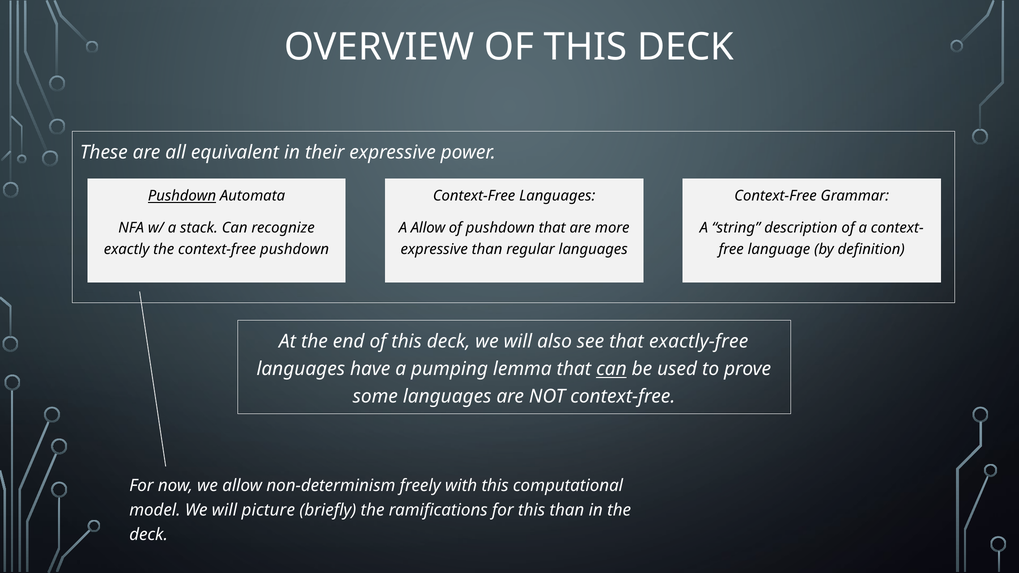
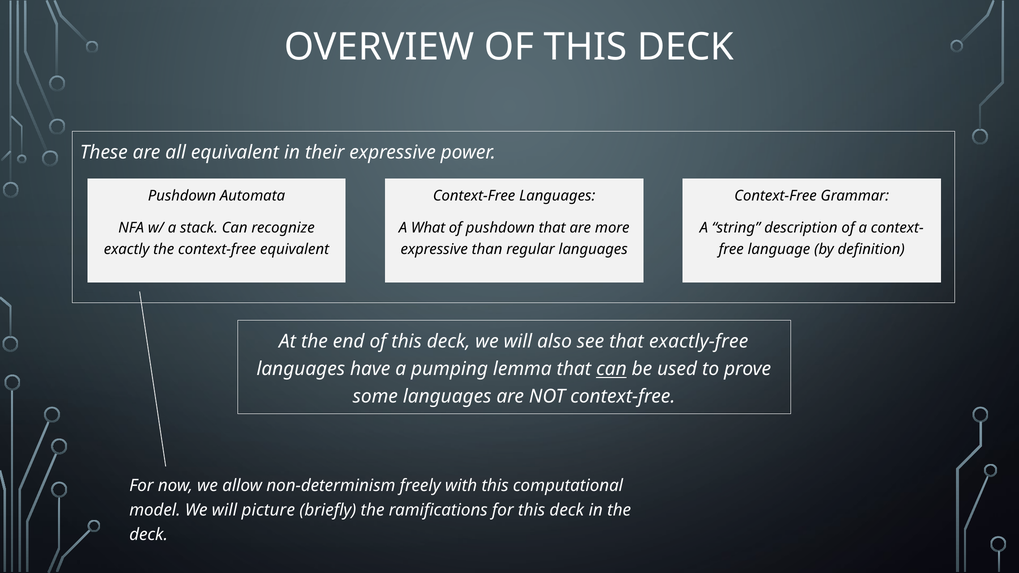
Pushdown underline: present -> none (182, 196)
A Allow: Allow -> What (428, 228)
context-free pushdown: pushdown -> equivalent (295, 249)
for this than: than -> deck (567, 510)
